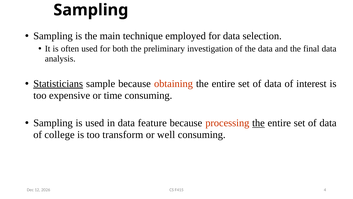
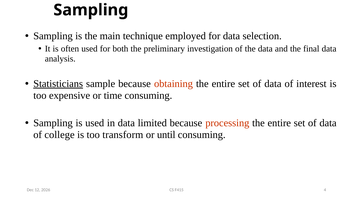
feature: feature -> limited (152, 123)
the underline: present -> none (258, 123)
well: well -> until (166, 134)
